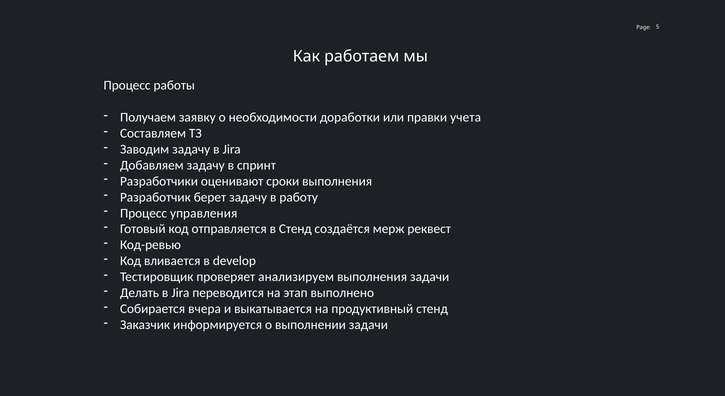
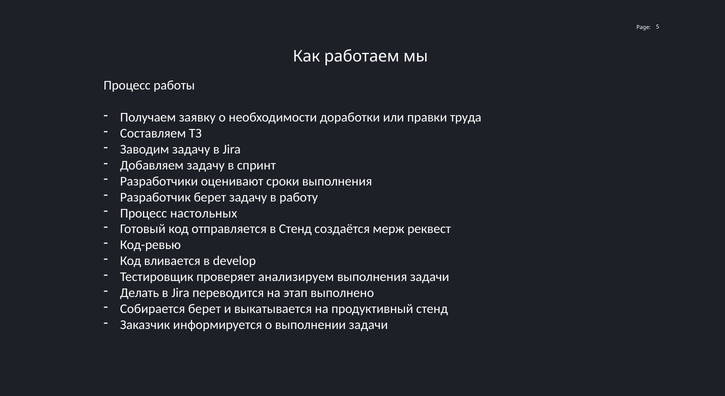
учета: учета -> труда (466, 117)
управления: управления -> настольных (204, 213)
Собирается вчера: вчера -> берет (205, 308)
